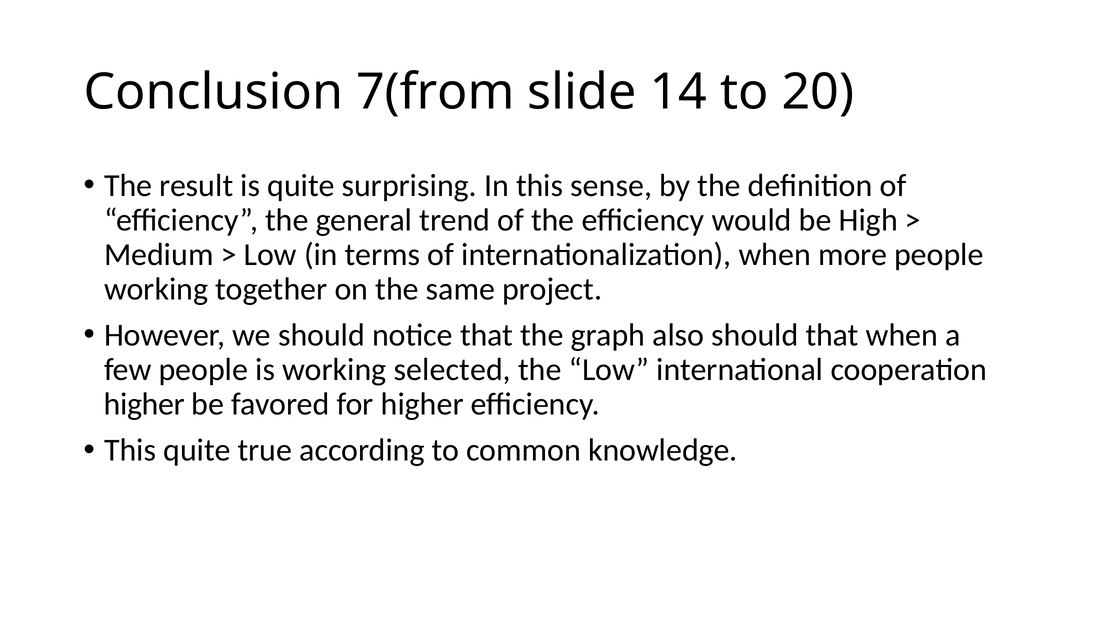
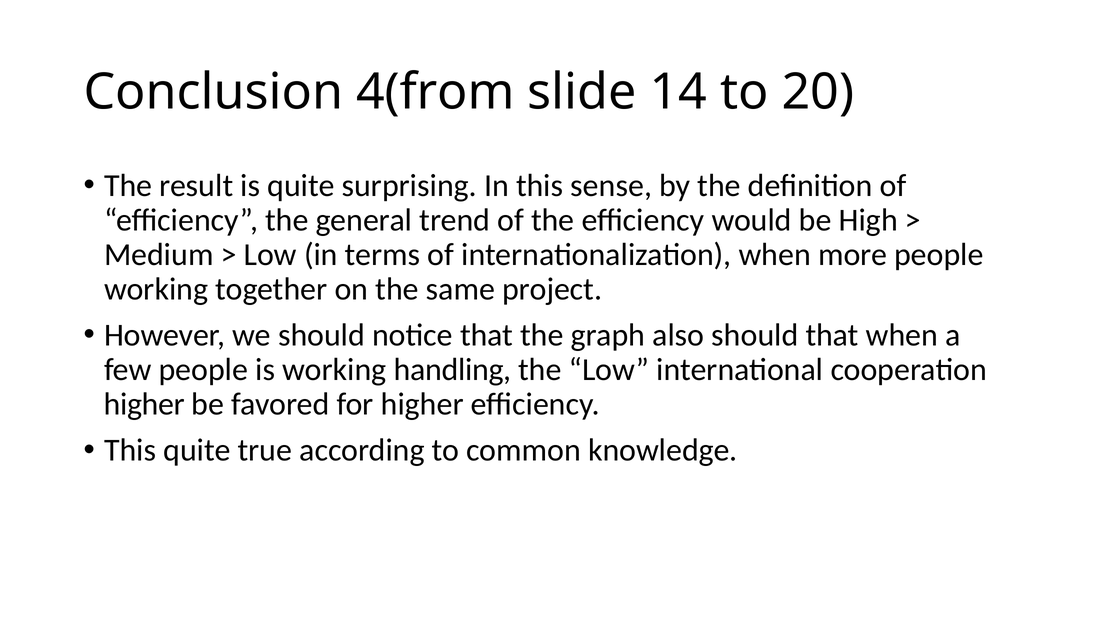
7(from: 7(from -> 4(from (435, 92)
selected: selected -> handling (452, 369)
